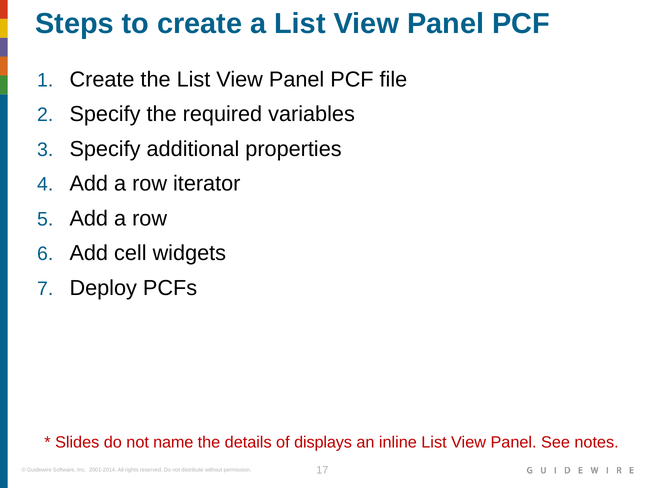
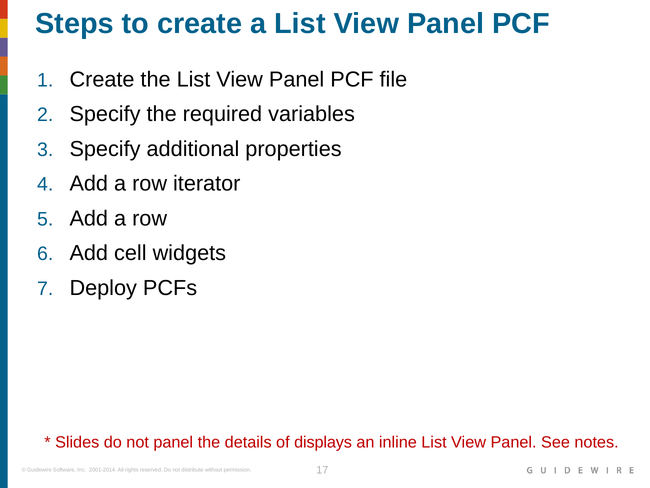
not name: name -> panel (173, 442)
